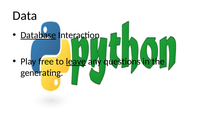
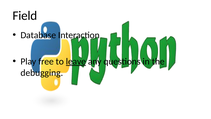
Data: Data -> Field (25, 16)
Database underline: present -> none (38, 35)
generating: generating -> debugging (42, 73)
